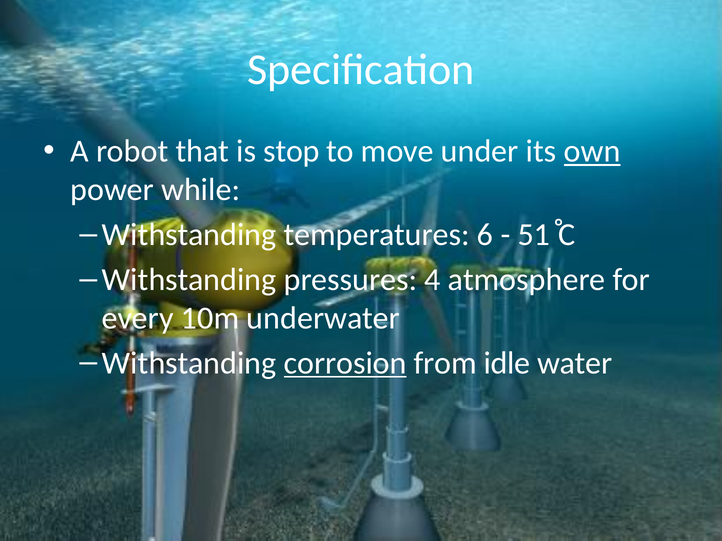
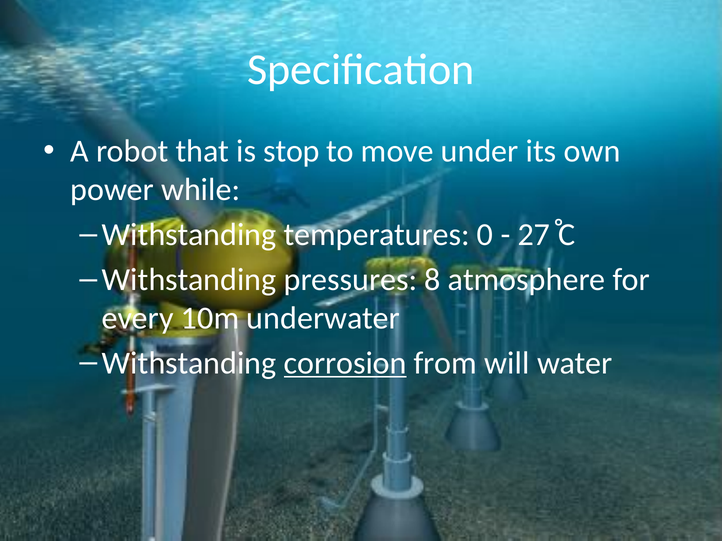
own underline: present -> none (592, 151)
6: 6 -> 0 (485, 235)
51: 51 -> 27 (534, 235)
4: 4 -> 8 (433, 280)
idle: idle -> will (507, 363)
